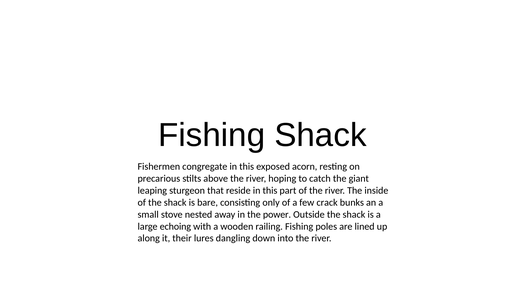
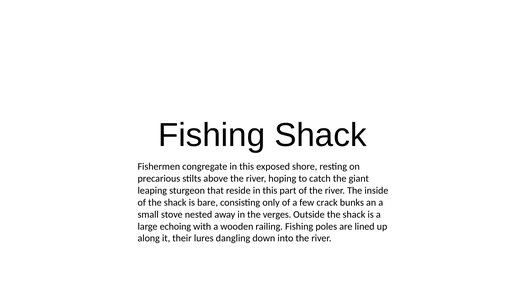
acorn: acorn -> shore (305, 166)
power: power -> verges (277, 214)
